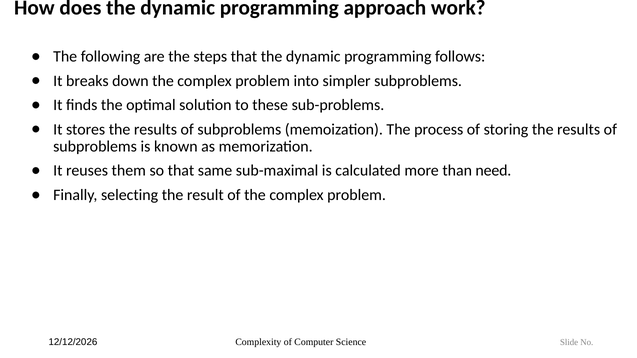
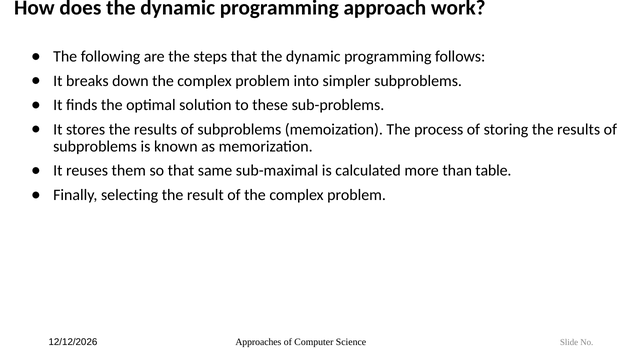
need: need -> table (493, 171)
Complexity: Complexity -> Approaches (258, 342)
